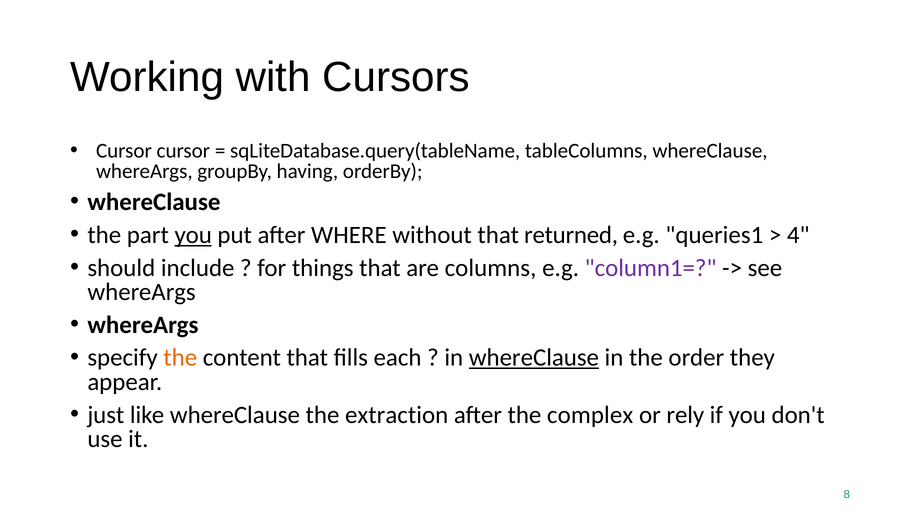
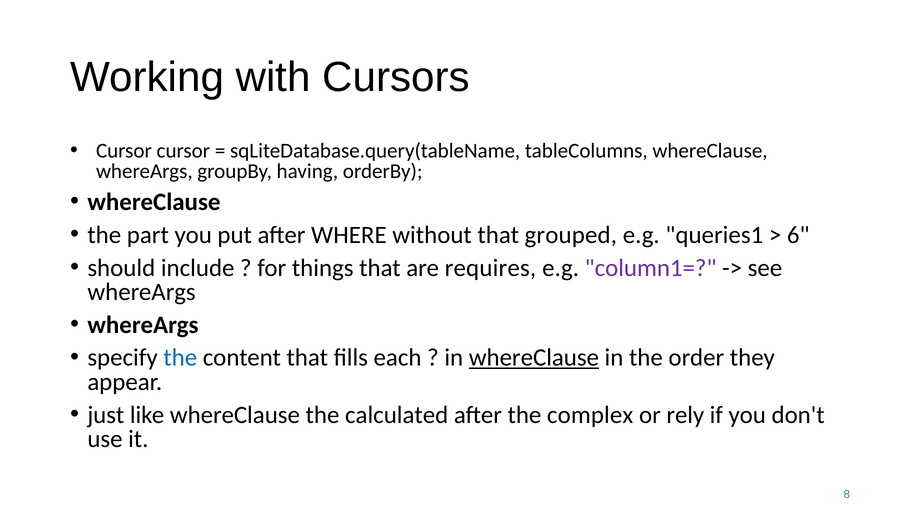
you underline: present -> none (193, 235)
returned: returned -> grouped (571, 235)
4: 4 -> 6 (798, 235)
columns: columns -> requires (490, 268)
the colour: orange -> blue (180, 357)
extraction: extraction -> calculated (397, 414)
